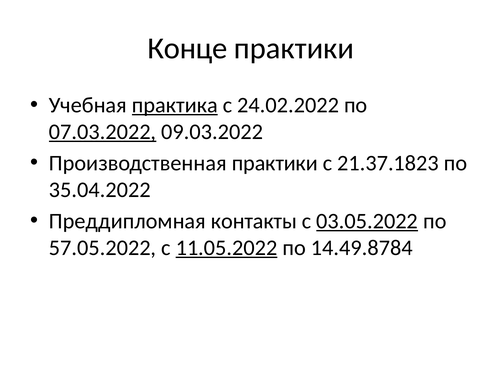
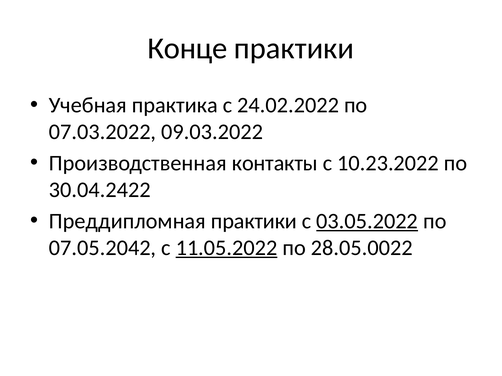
практика underline: present -> none (175, 105)
07.03.2022 underline: present -> none (103, 132)
Производственная практики: практики -> контакты (275, 163)
21.37.1823: 21.37.1823 -> 10.23.2022 (388, 163)
35.04.2022: 35.04.2022 -> 30.04.2422 (100, 190)
Преддипломная контакты: контакты -> практики (254, 221)
57.05.2022: 57.05.2022 -> 07.05.2042 (103, 248)
14.49.8784: 14.49.8784 -> 28.05.0022 (362, 248)
